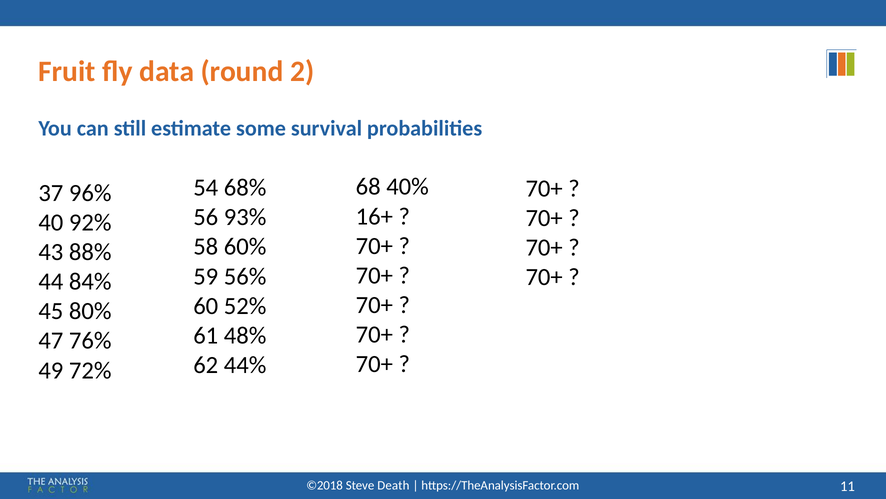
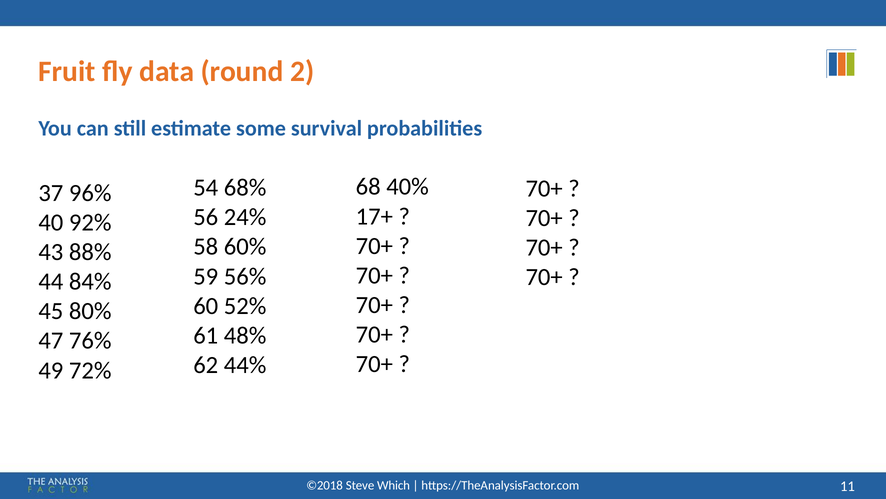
16+: 16+ -> 17+ (374, 216)
93%: 93% -> 24% (245, 217)
Death: Death -> Which (394, 485)
